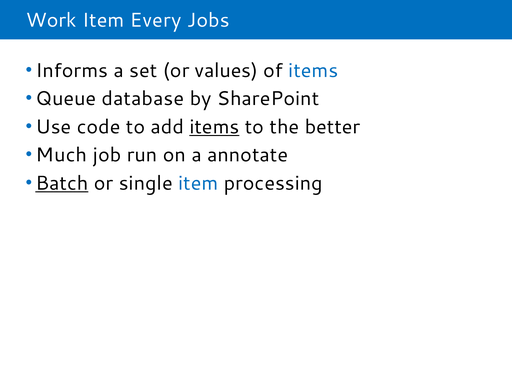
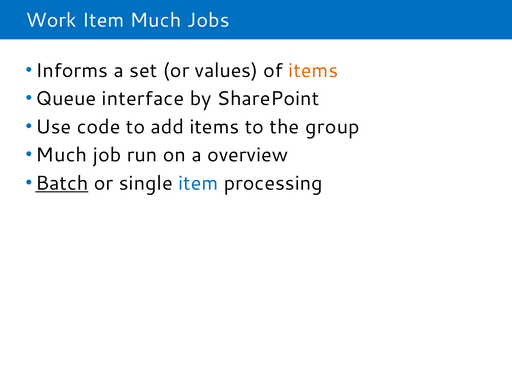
Item Every: Every -> Much (156, 20)
items colour: blue -> orange (313, 71)
database: database -> interface (143, 99)
items underline: present -> none (214, 127)
better: better -> group (332, 127)
annotate: annotate -> overview (248, 155)
